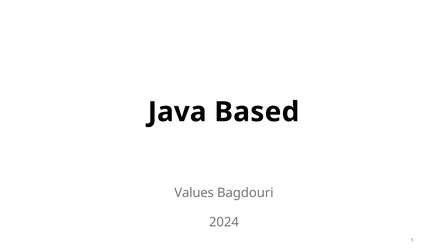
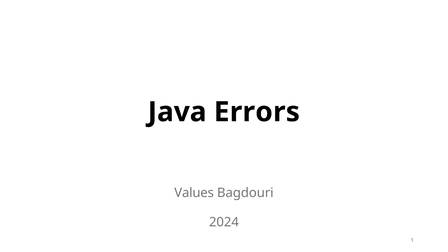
Based: Based -> Errors (257, 112)
